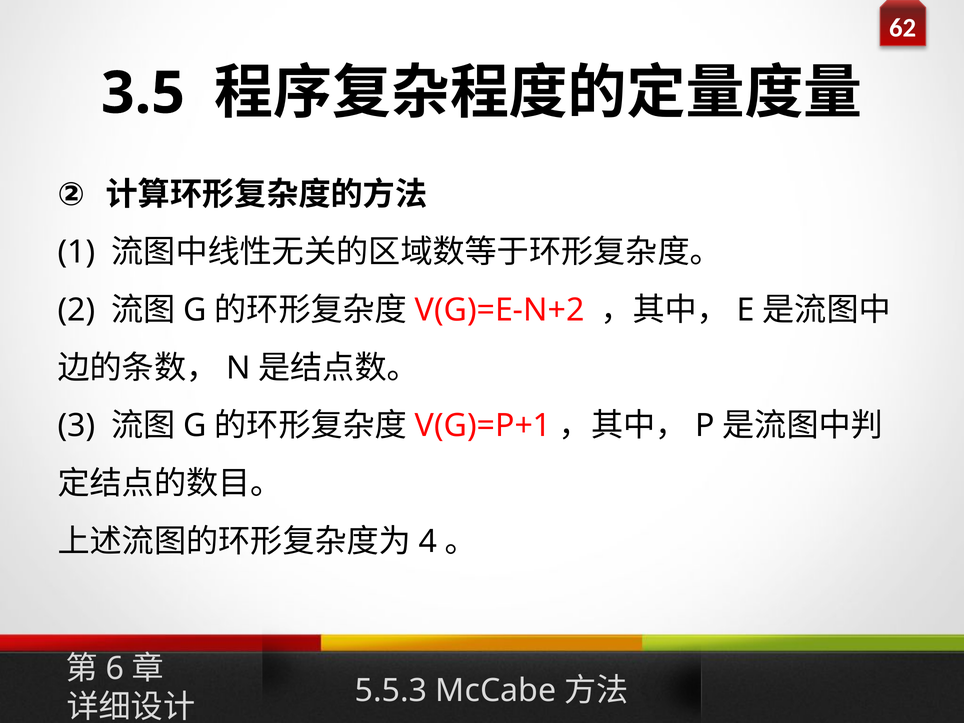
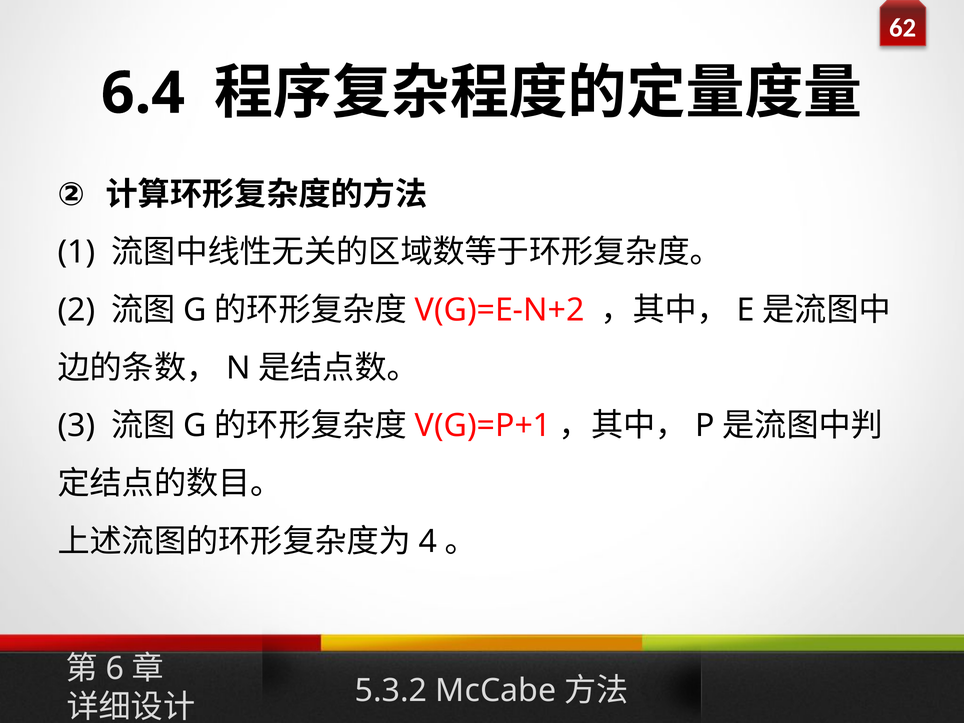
3.5: 3.5 -> 6.4 (143, 93)
5.5.3: 5.5.3 -> 5.3.2 (391, 691)
